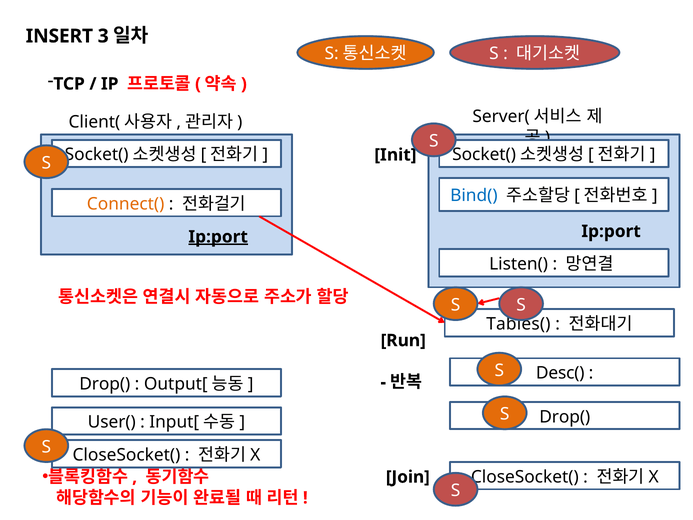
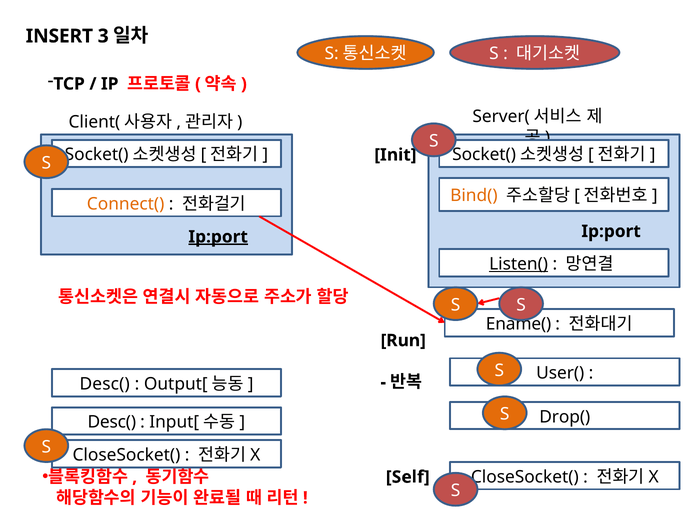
Bind( colour: blue -> orange (474, 196)
Listen( underline: none -> present (519, 264)
Tables(: Tables( -> Ename( (519, 324)
Desc(: Desc( -> User( (560, 373)
Drop(: Drop( -> Desc( (105, 384)
User(: User( -> Desc( (112, 422)
Join: Join -> Self (408, 477)
